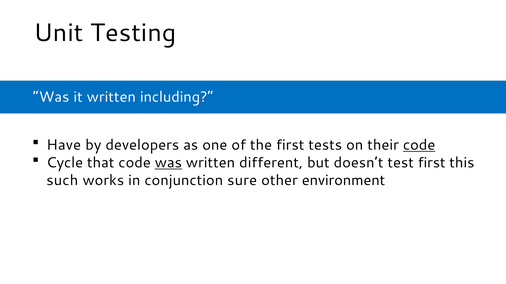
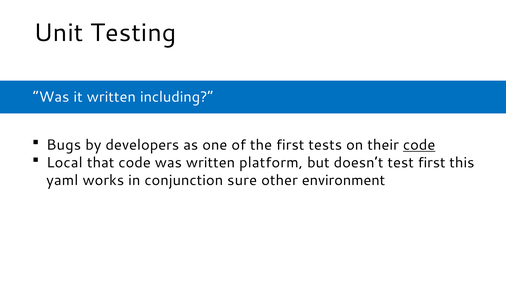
Have: Have -> Bugs (64, 145)
Cycle: Cycle -> Local (64, 163)
was underline: present -> none (168, 163)
different: different -> platform (271, 163)
such: such -> yaml (62, 181)
